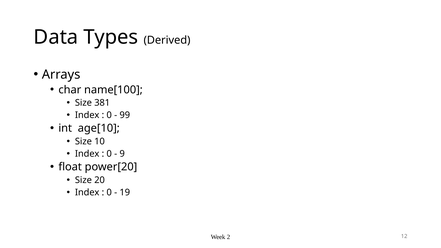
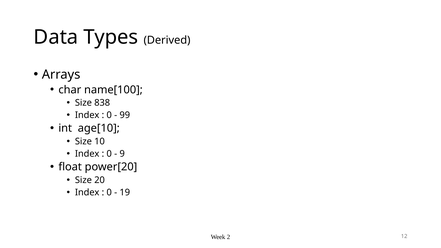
381: 381 -> 838 (102, 103)
